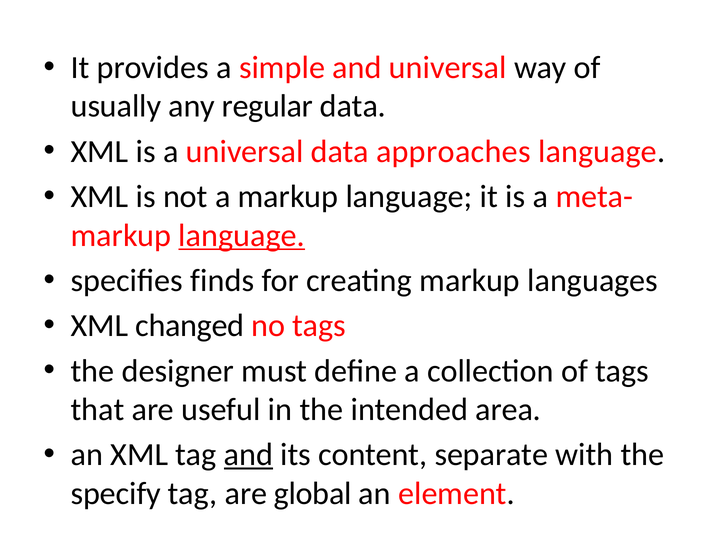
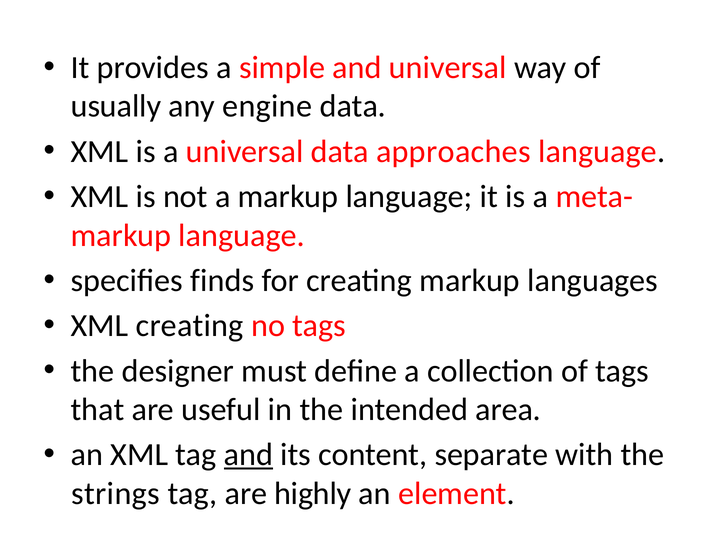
regular: regular -> engine (267, 106)
language underline: present -> none (242, 235)
XML changed: changed -> creating (190, 326)
specify: specify -> strings (116, 493)
global: global -> highly (313, 493)
